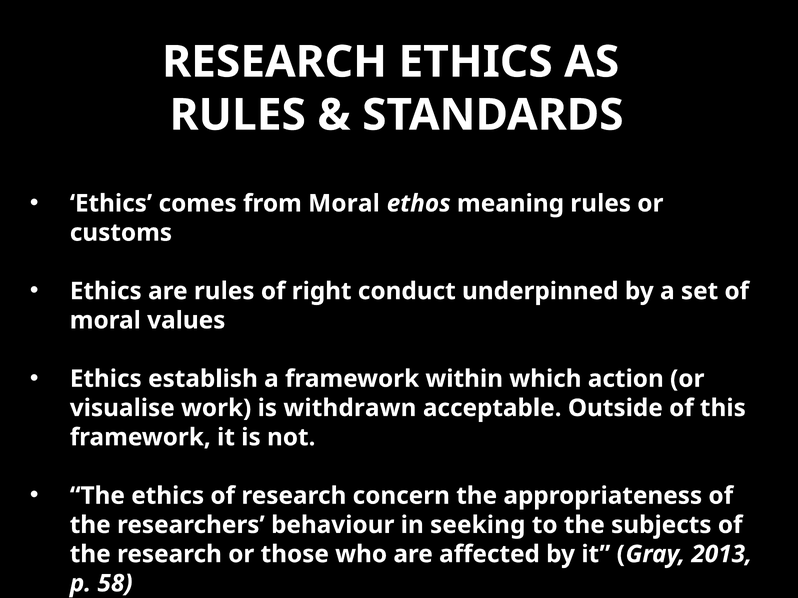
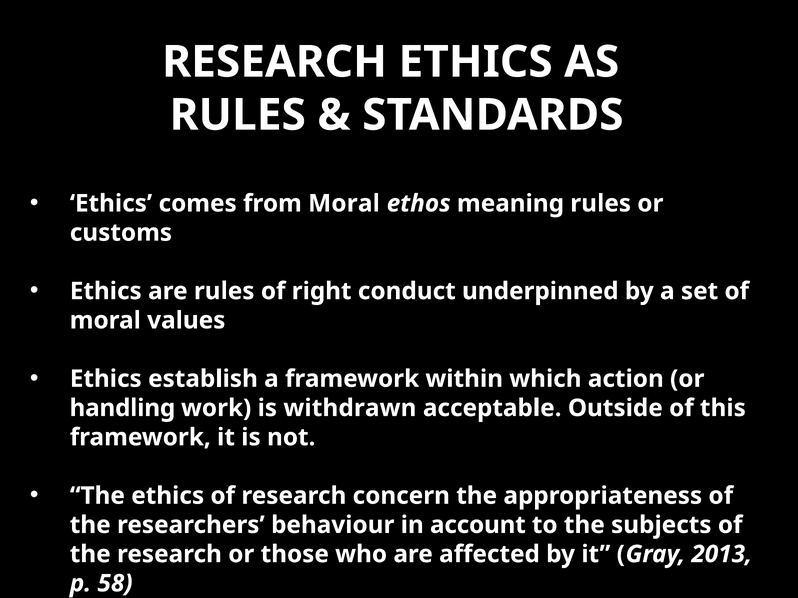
visualise: visualise -> handling (122, 408)
seeking: seeking -> account (478, 525)
